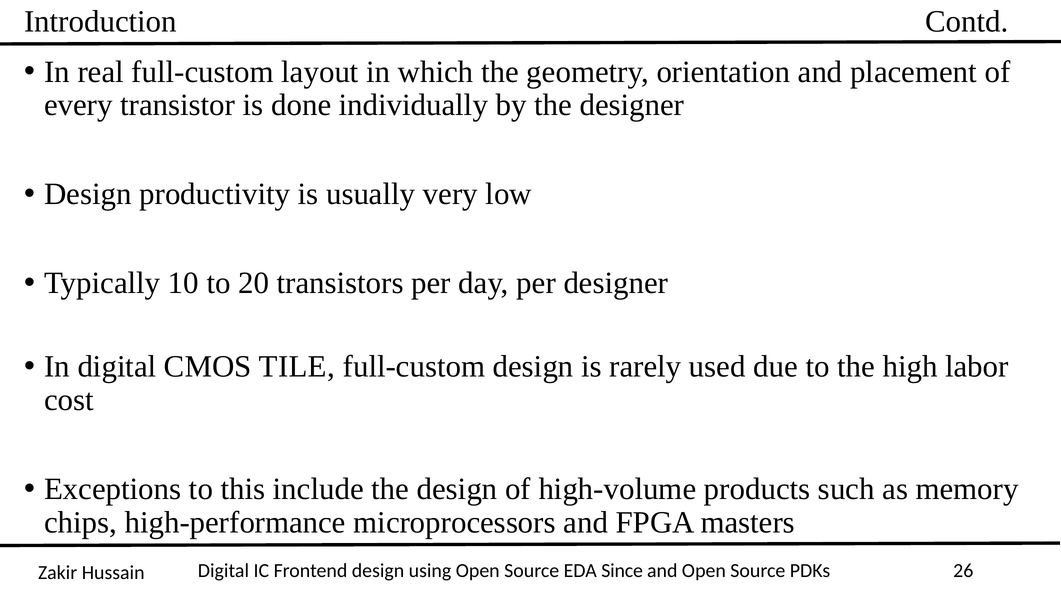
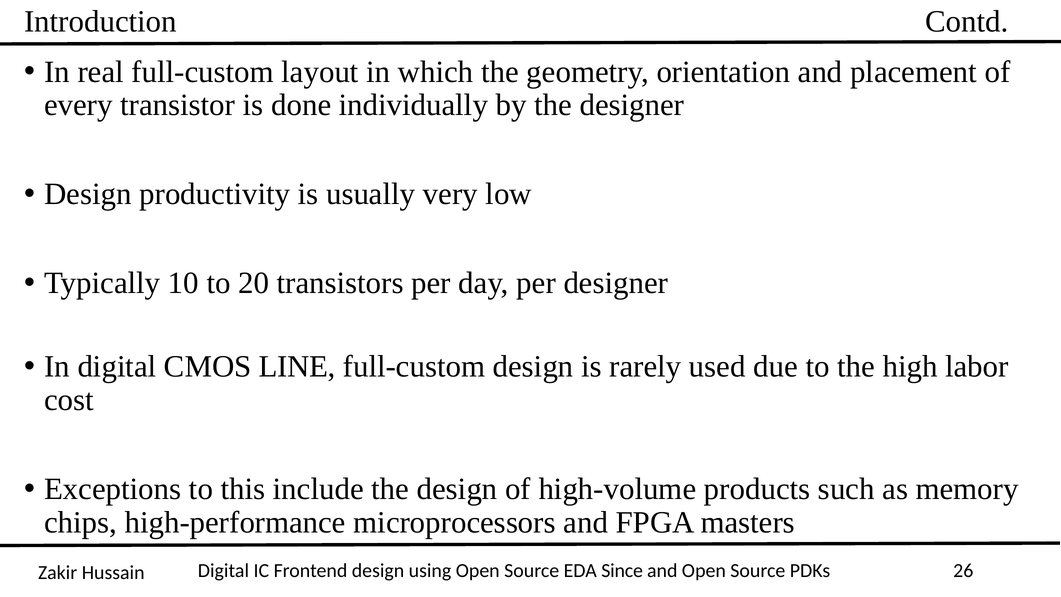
TILE: TILE -> LINE (297, 367)
